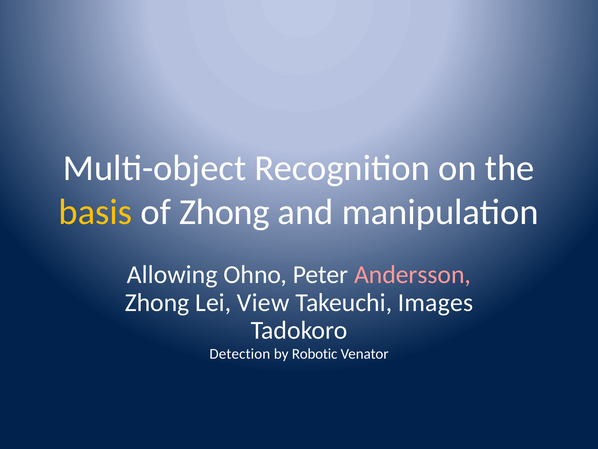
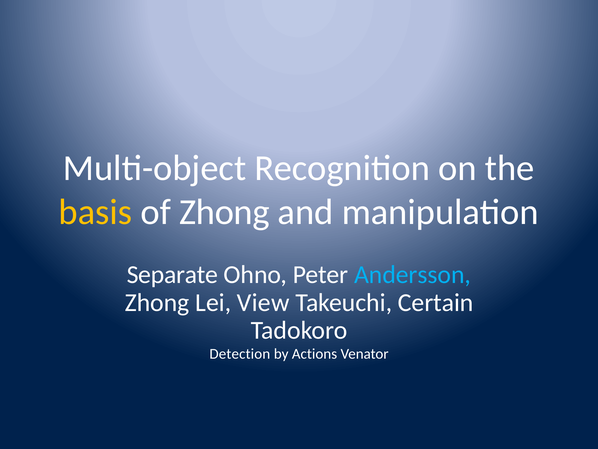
Allowing: Allowing -> Separate (172, 274)
Andersson colour: pink -> light blue (413, 274)
Images: Images -> Certain (436, 302)
Robotic: Robotic -> Actions (315, 353)
